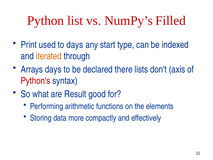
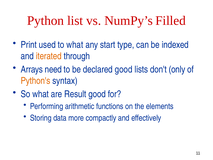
to days: days -> what (75, 45)
Arrays days: days -> need (53, 69)
declared there: there -> good (124, 69)
axis: axis -> only (177, 69)
Python's colour: red -> orange (36, 81)
